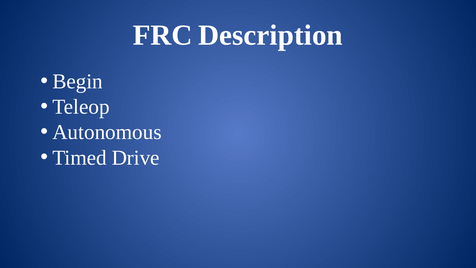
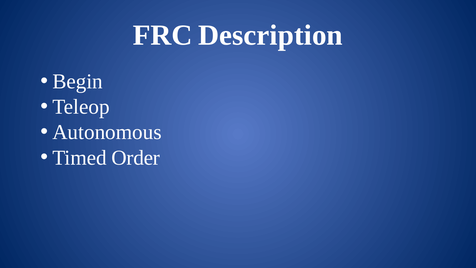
Drive: Drive -> Order (136, 158)
